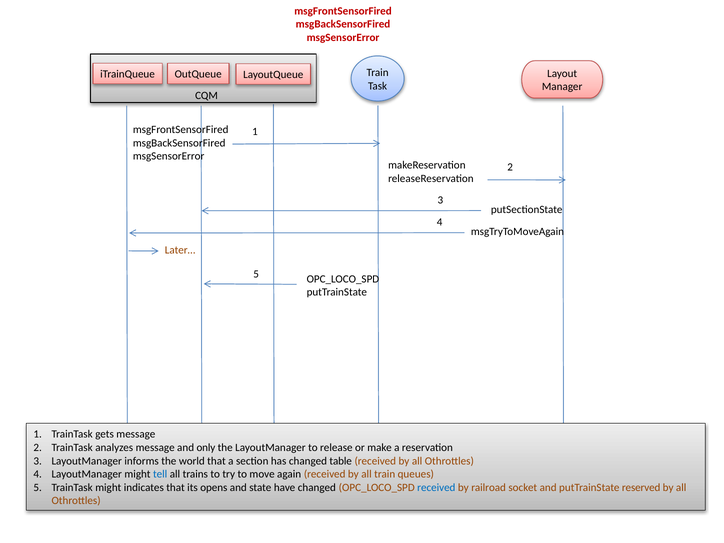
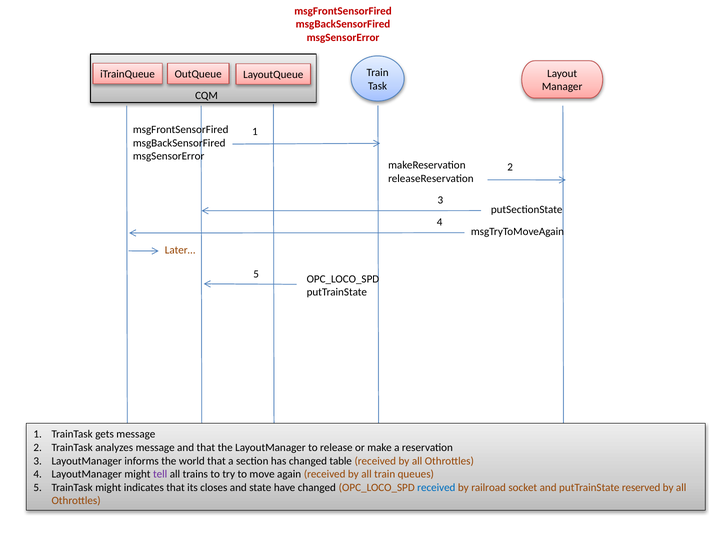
and only: only -> that (206, 448)
tell colour: blue -> purple (160, 474)
opens: opens -> closes (214, 487)
